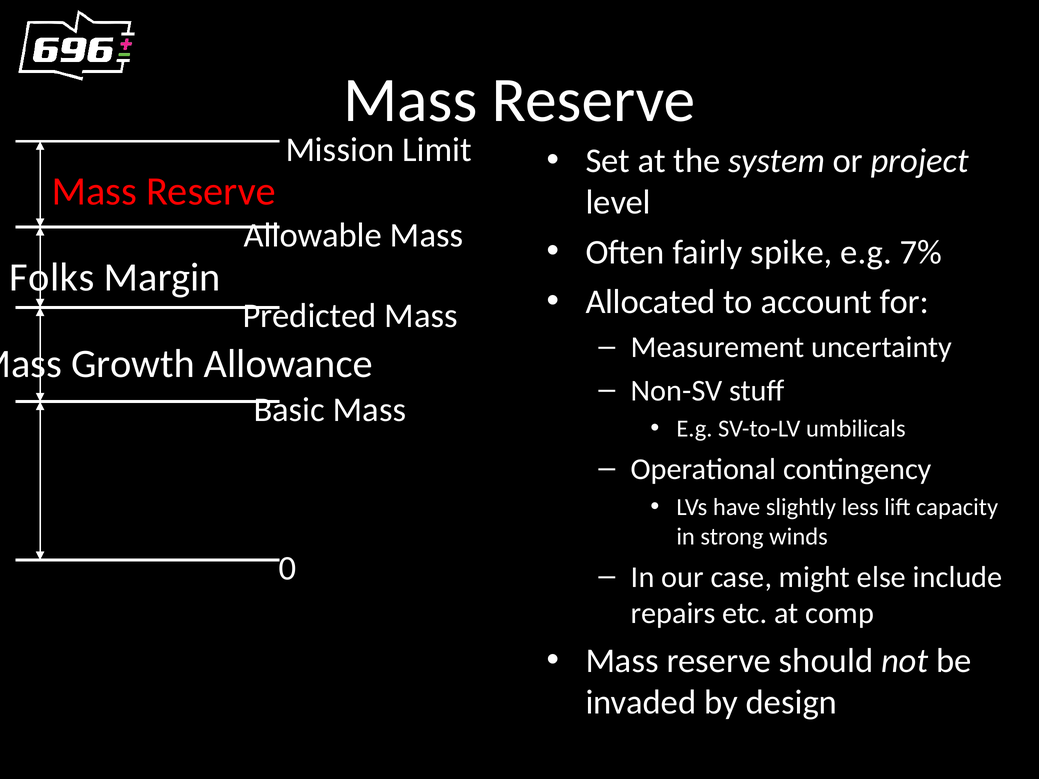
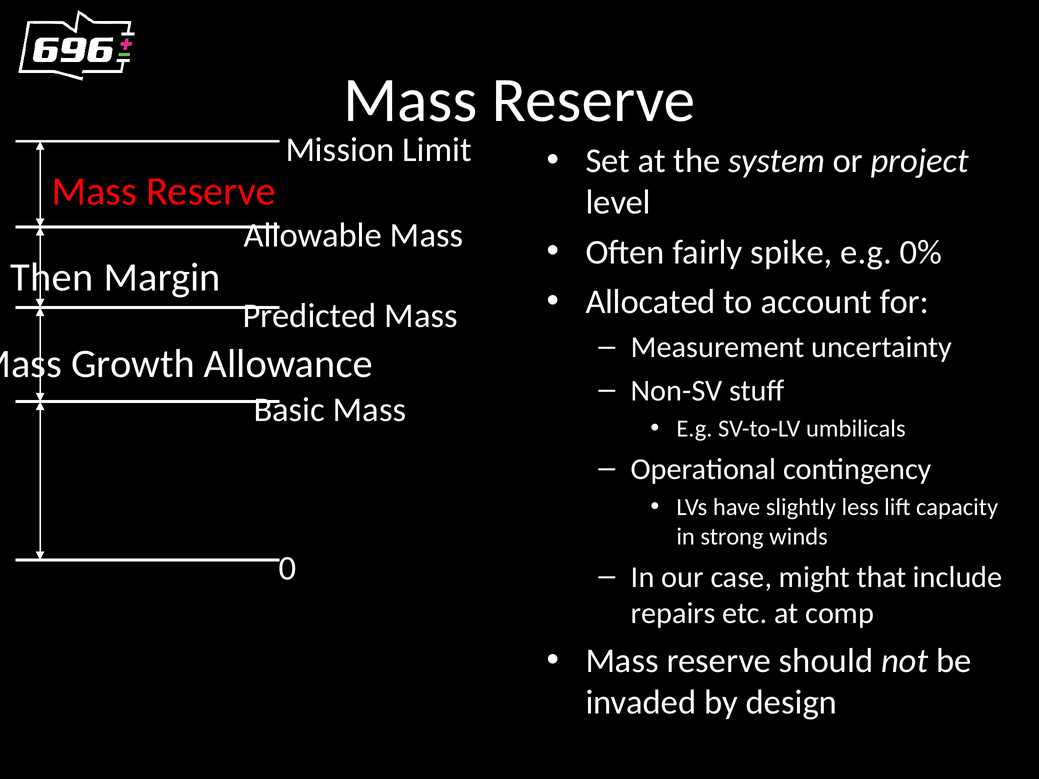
7%: 7% -> 0% (921, 252)
Folks: Folks -> Then (52, 277)
else: else -> that (882, 577)
